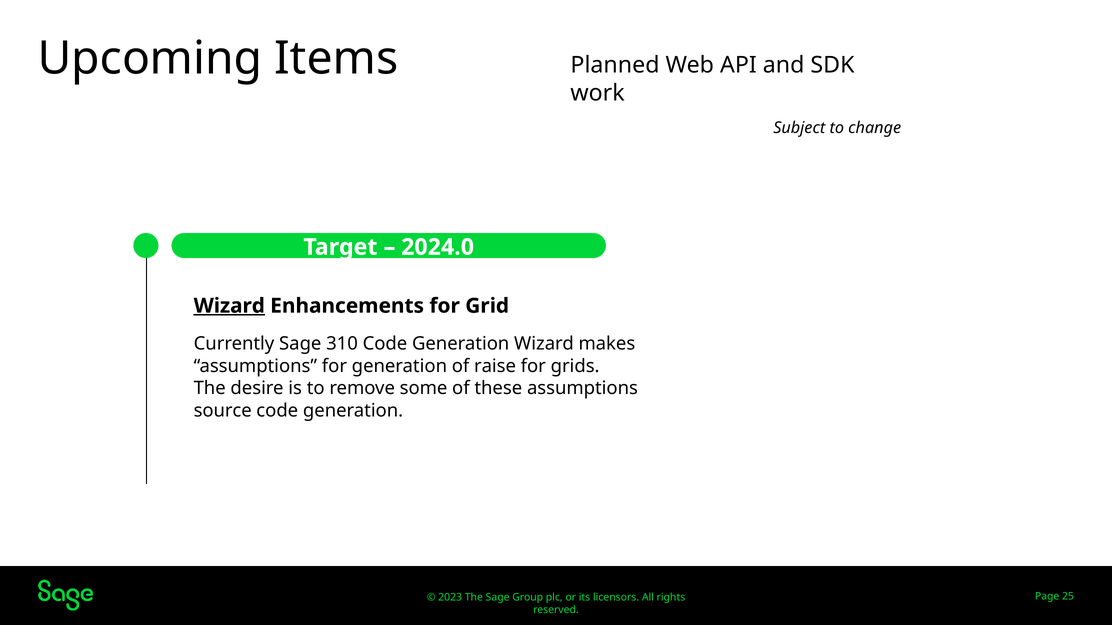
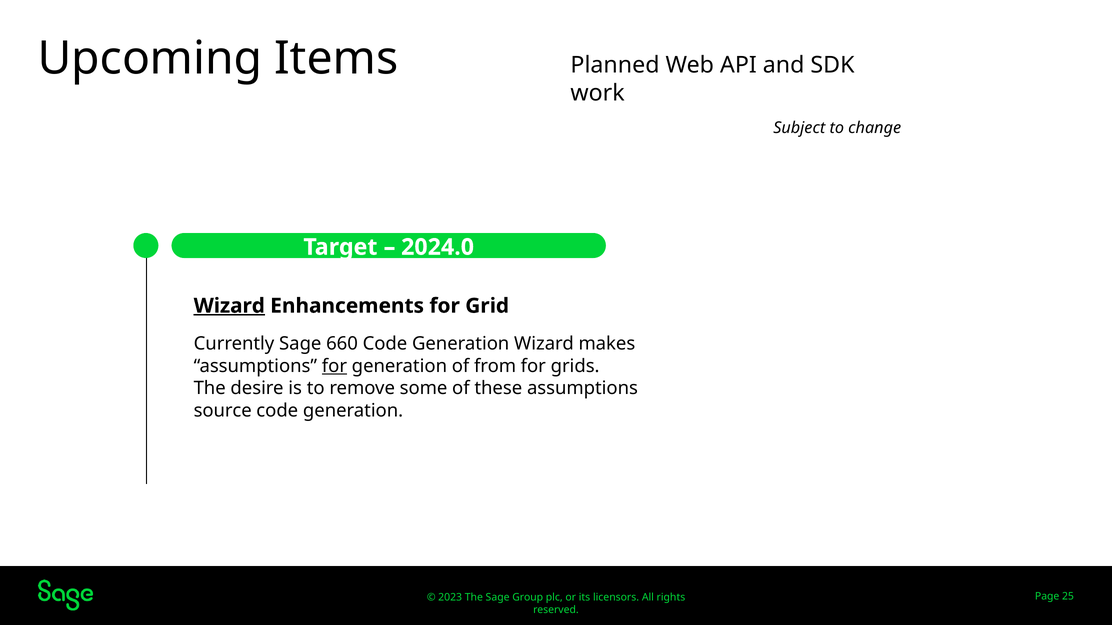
310: 310 -> 660 (342, 344)
for underline: none -> present (334, 366)
raise: raise -> from (495, 366)
